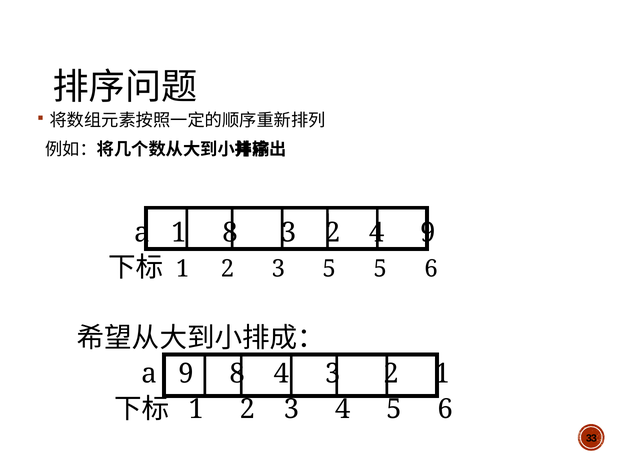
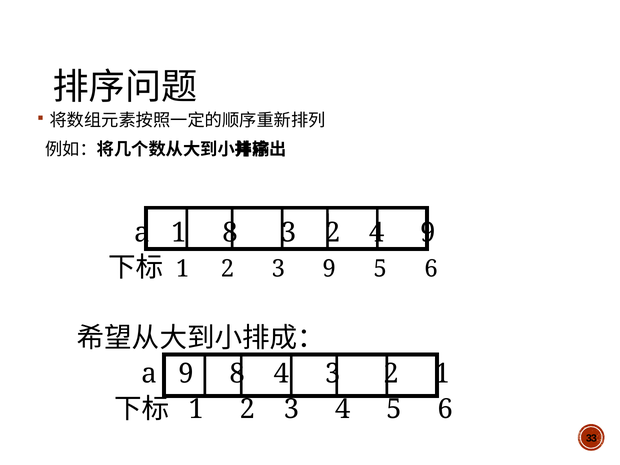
3 5: 5 -> 9 (329, 269)
